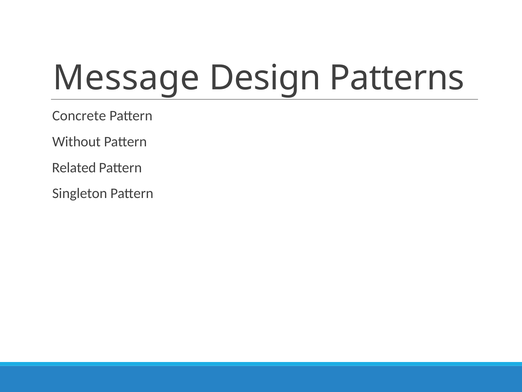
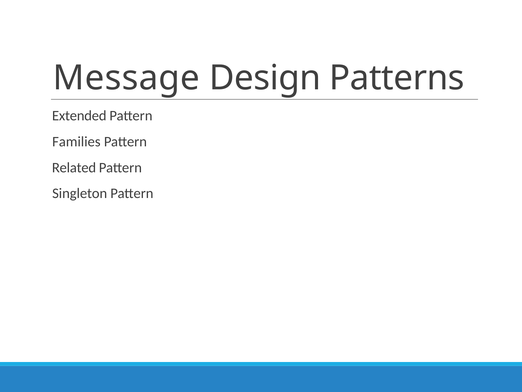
Concrete: Concrete -> Extended (79, 116)
Without: Without -> Families (76, 142)
